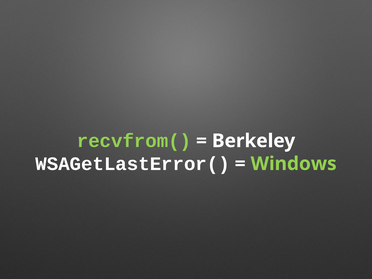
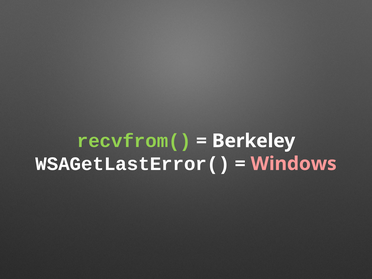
Windows colour: light green -> pink (294, 164)
